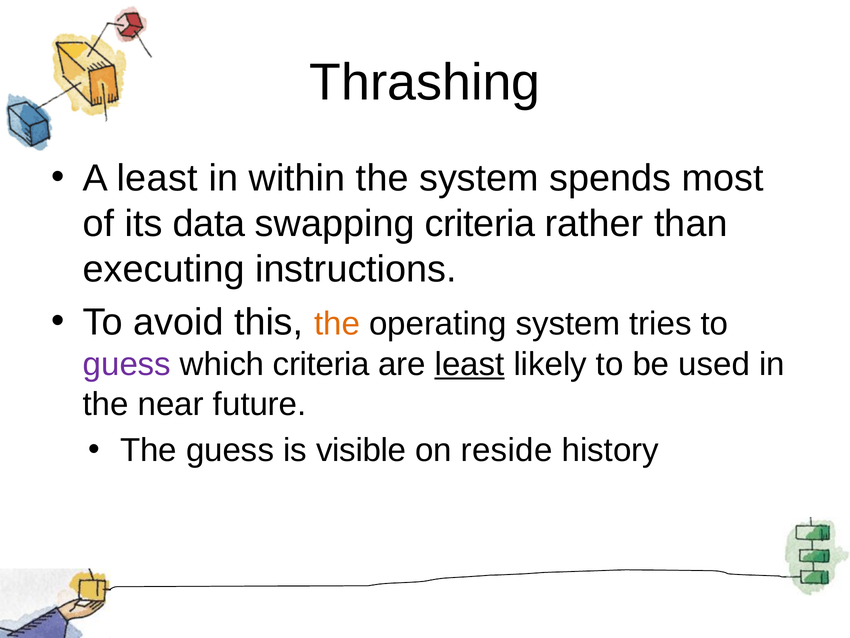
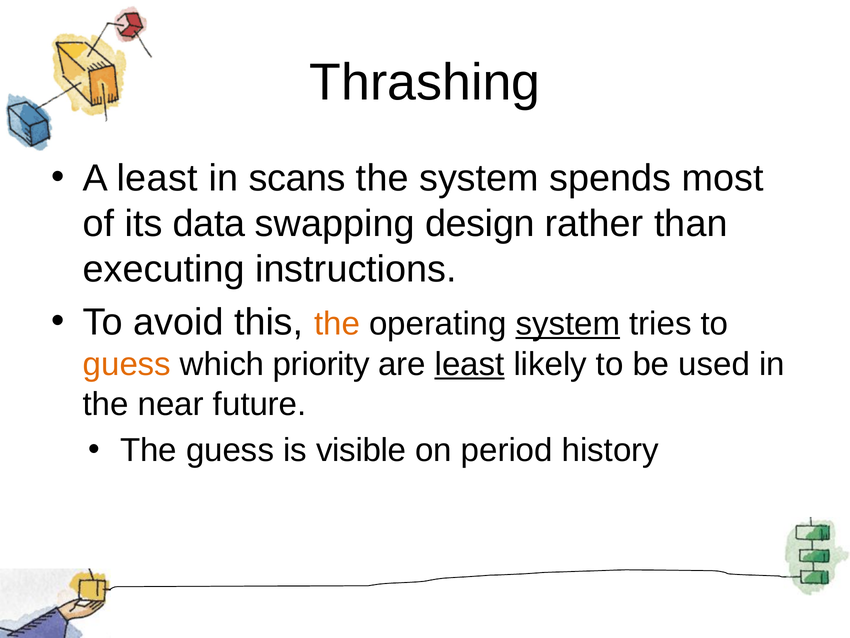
within: within -> scans (297, 178)
swapping criteria: criteria -> design (480, 224)
system underline: none -> present (568, 323)
guess colour: purple -> orange (127, 364)
which criteria: criteria -> priority (321, 364)
reside: reside -> period (507, 450)
